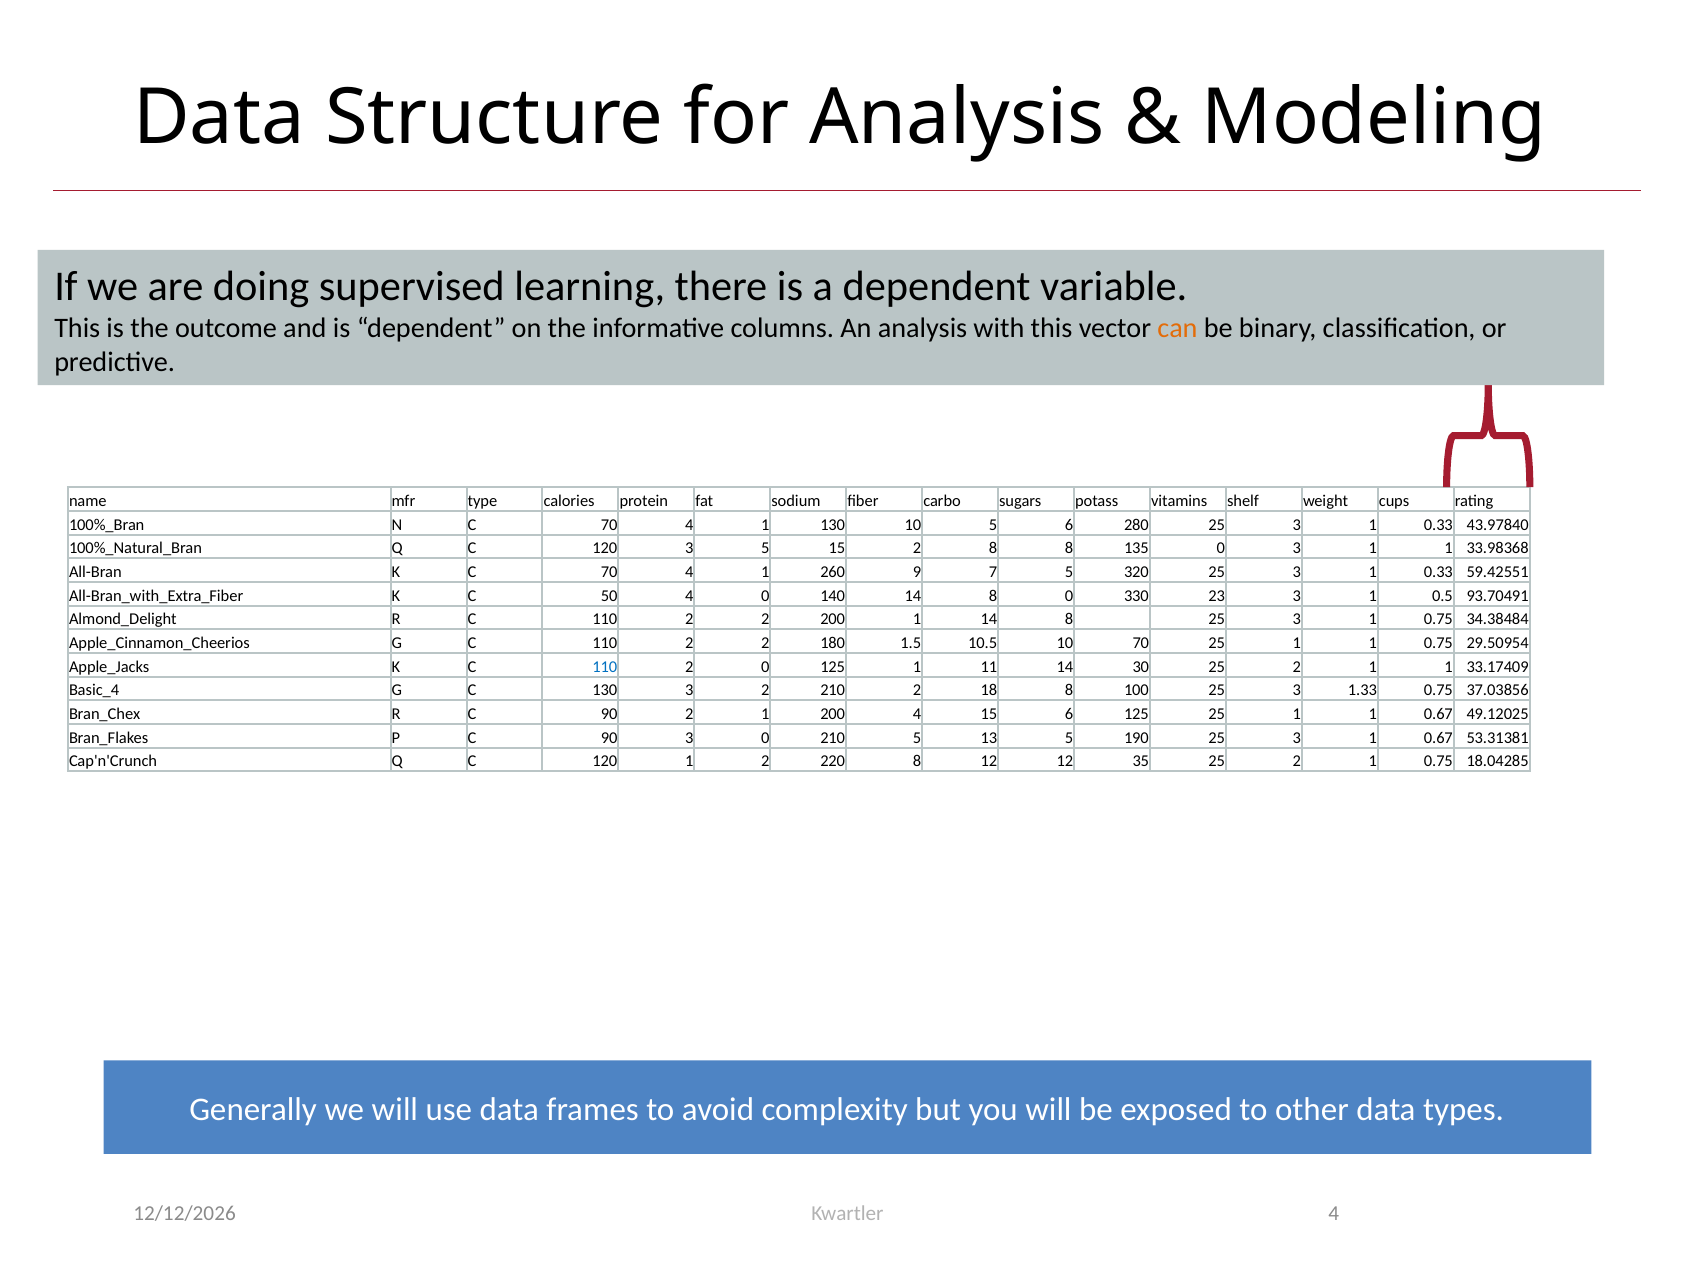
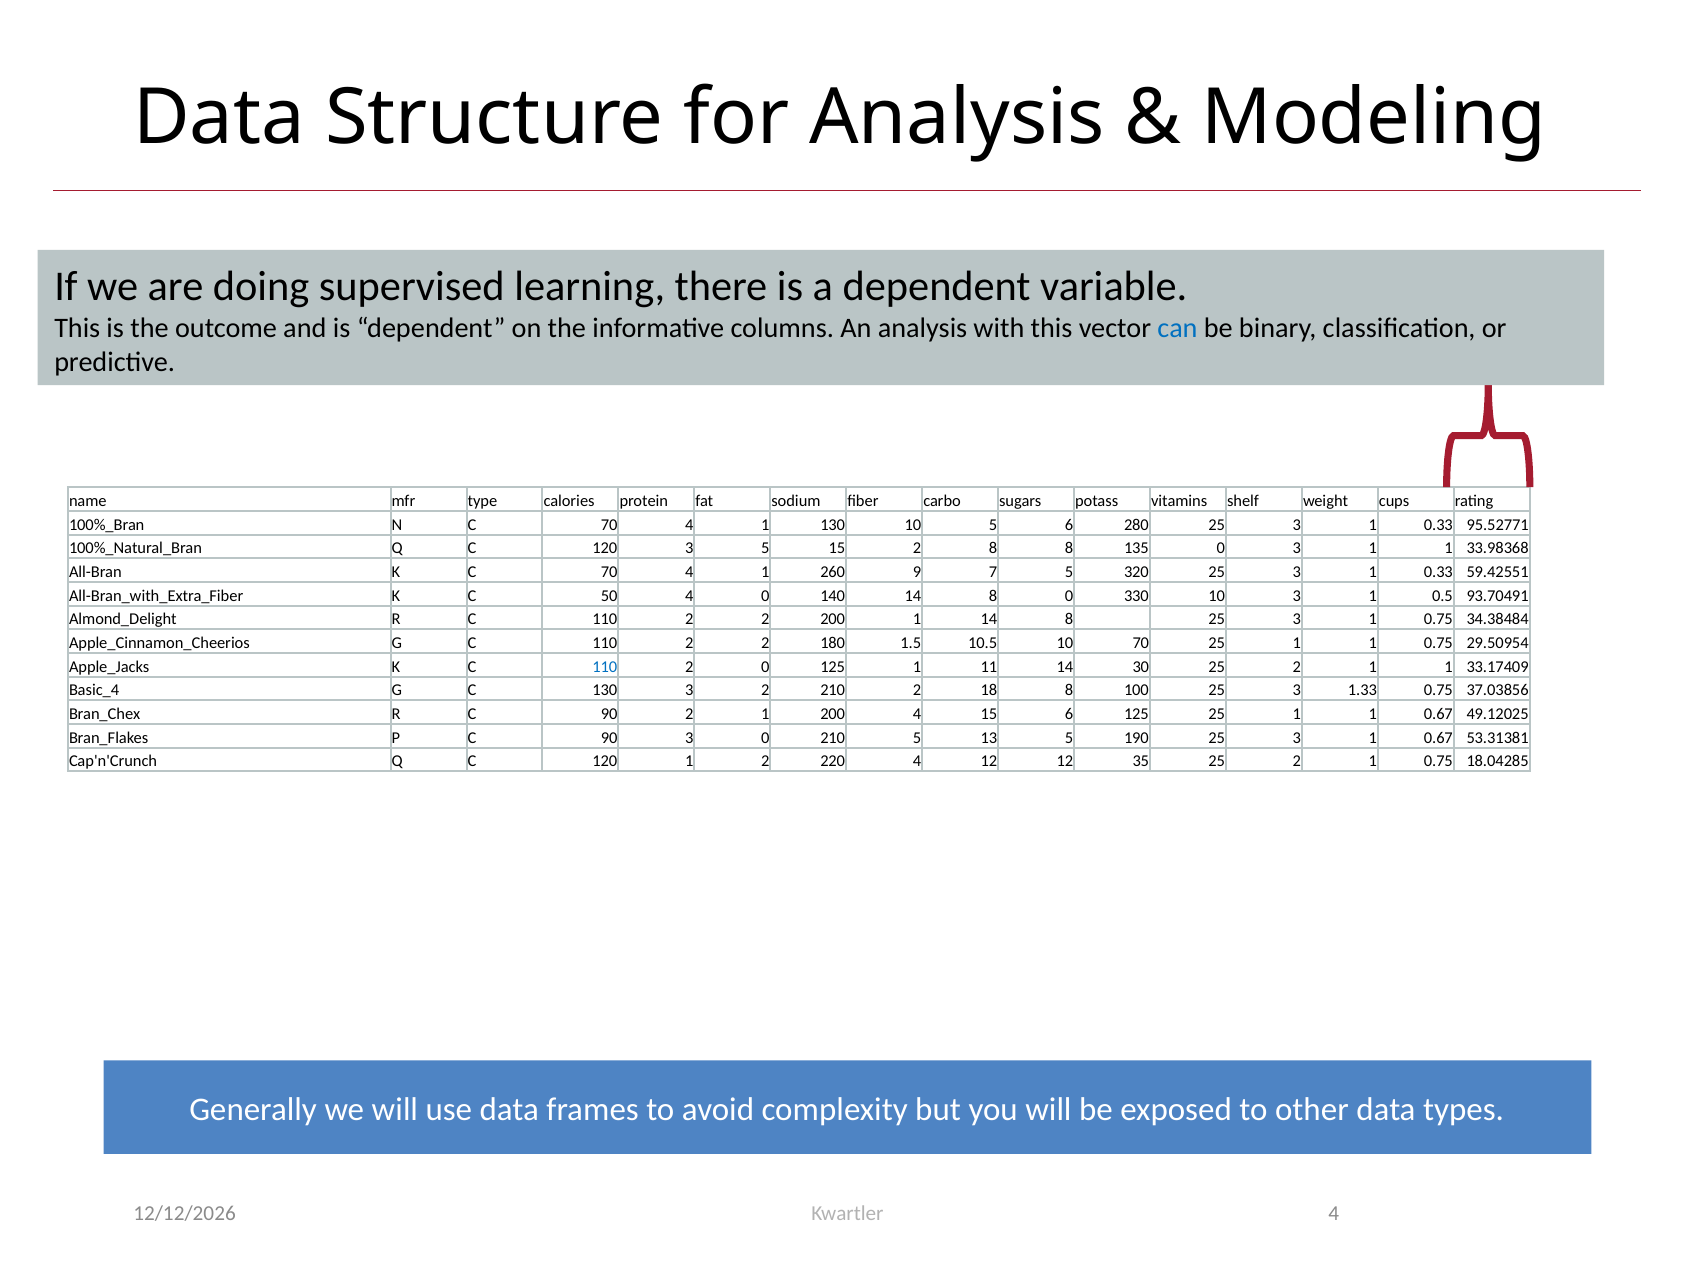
can colour: orange -> blue (1177, 328)
43.97840: 43.97840 -> 95.52771 (1498, 525)
330 23: 23 -> 10 (1217, 596)
220 8: 8 -> 4 (917, 762)
